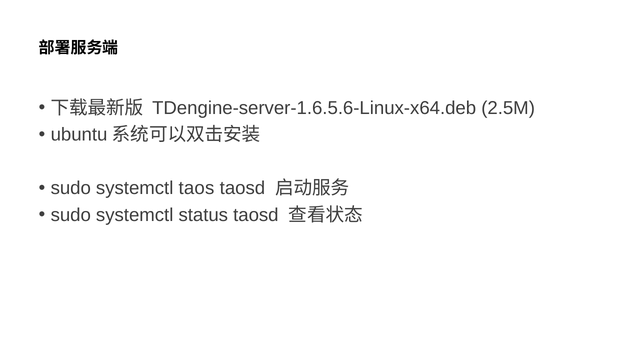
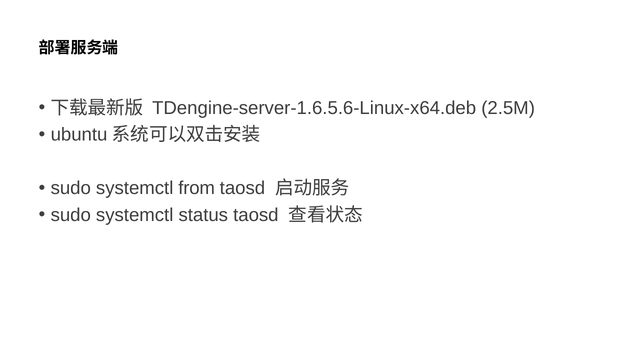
taos: taos -> from (197, 188)
